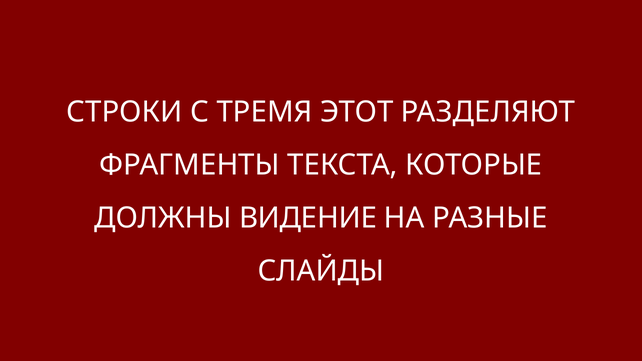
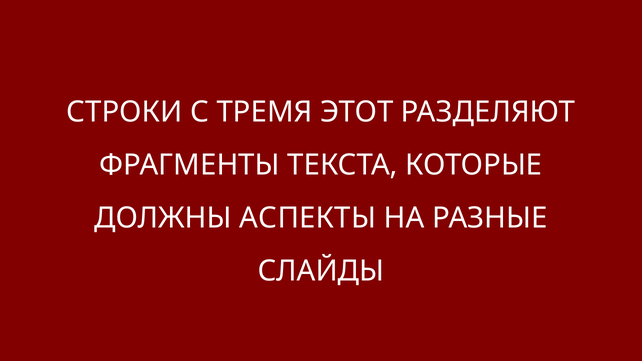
ВИДЕНИЕ: ВИДЕНИЕ -> АСПЕКТЫ (308, 218)
